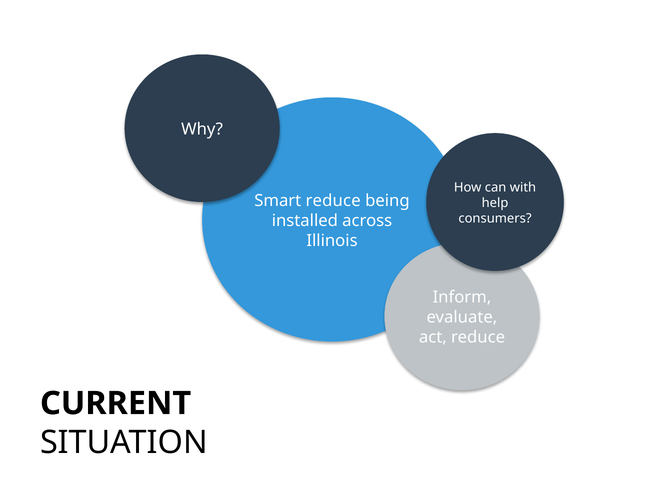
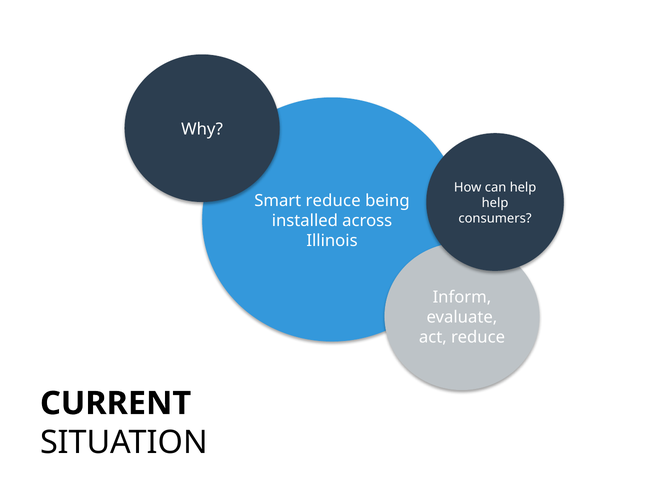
can with: with -> help (523, 187)
